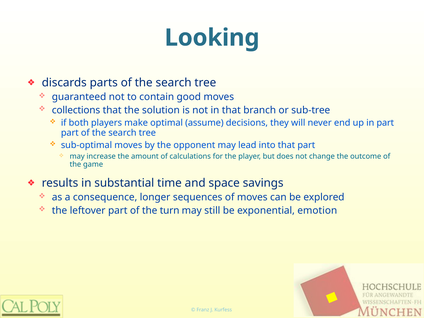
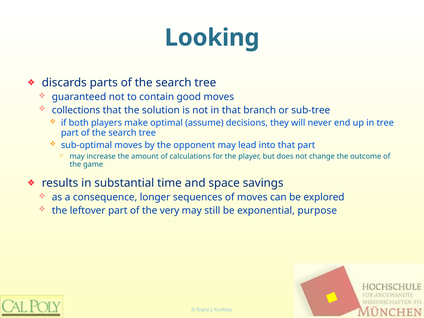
in part: part -> tree (385, 123)
turn: turn -> very (170, 210)
emotion: emotion -> purpose (317, 210)
